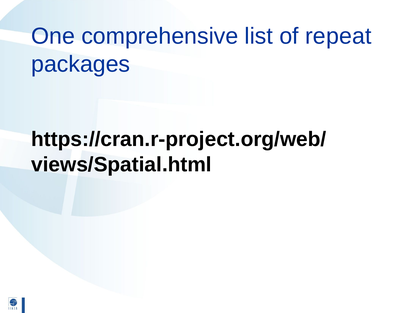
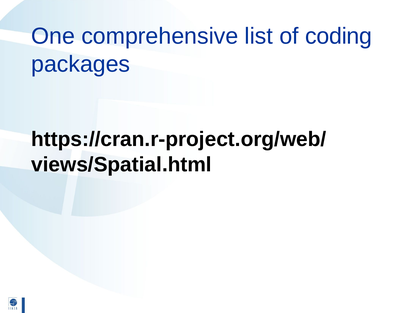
repeat: repeat -> coding (339, 36)
